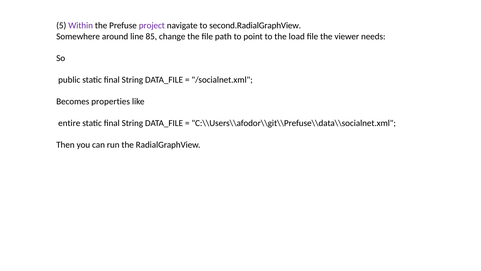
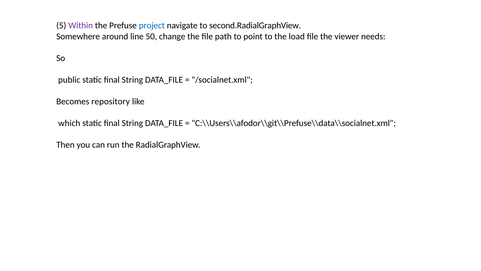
project colour: purple -> blue (152, 26)
85: 85 -> 50 (151, 36)
properties: properties -> repository (111, 101)
entire: entire -> which (69, 123)
